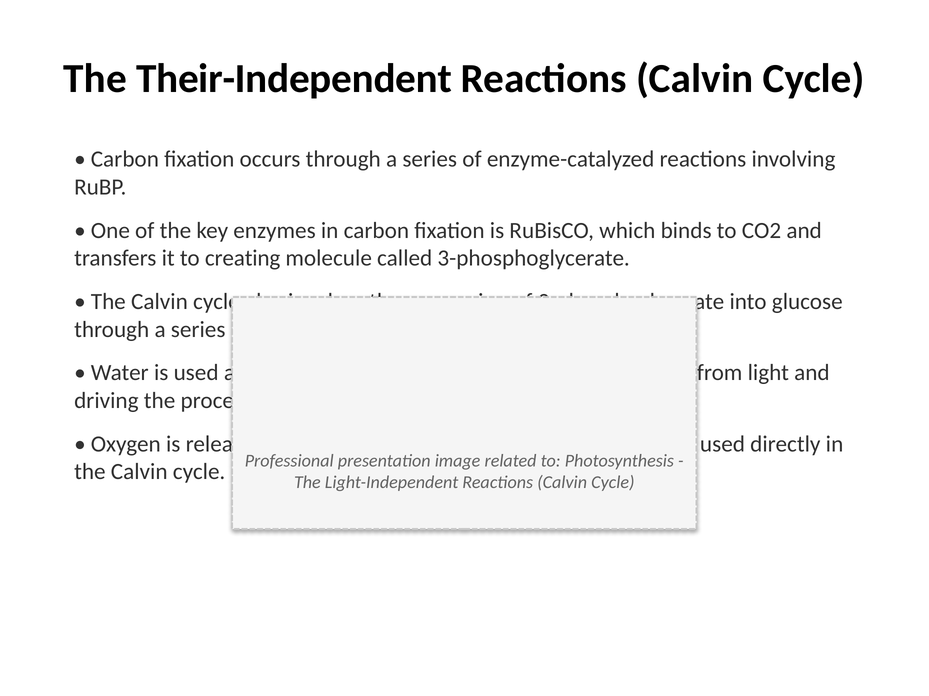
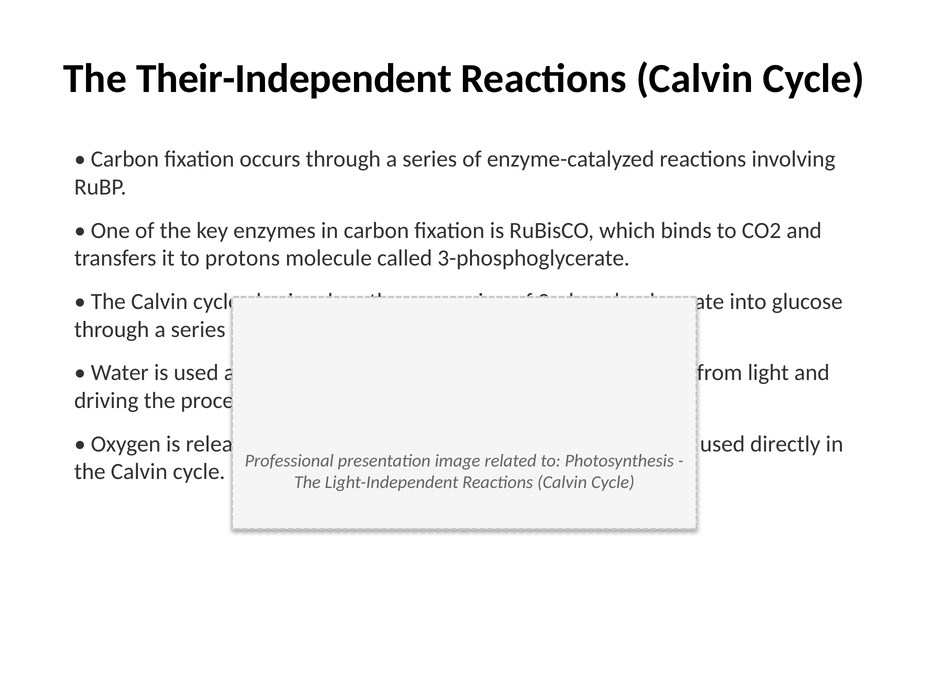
creating: creating -> protons (242, 259)
